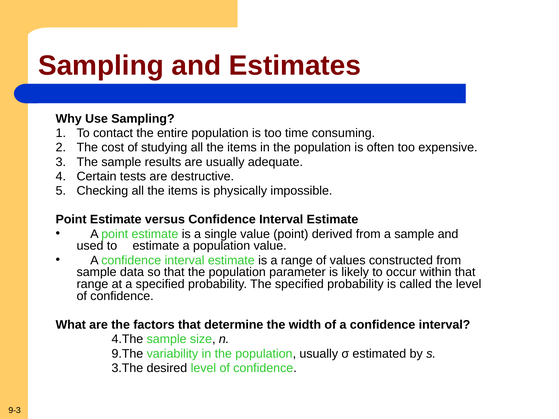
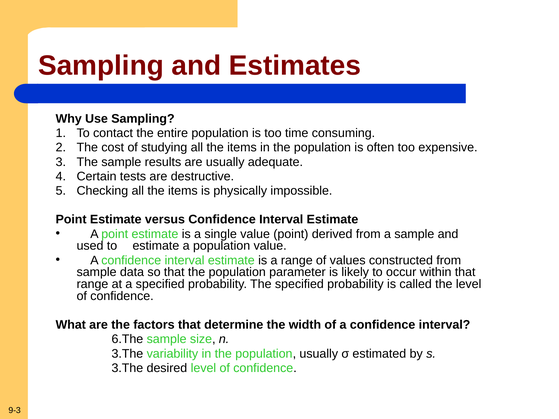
4.The: 4.The -> 6.The (127, 339)
9.The: 9.The -> 3.The (127, 354)
